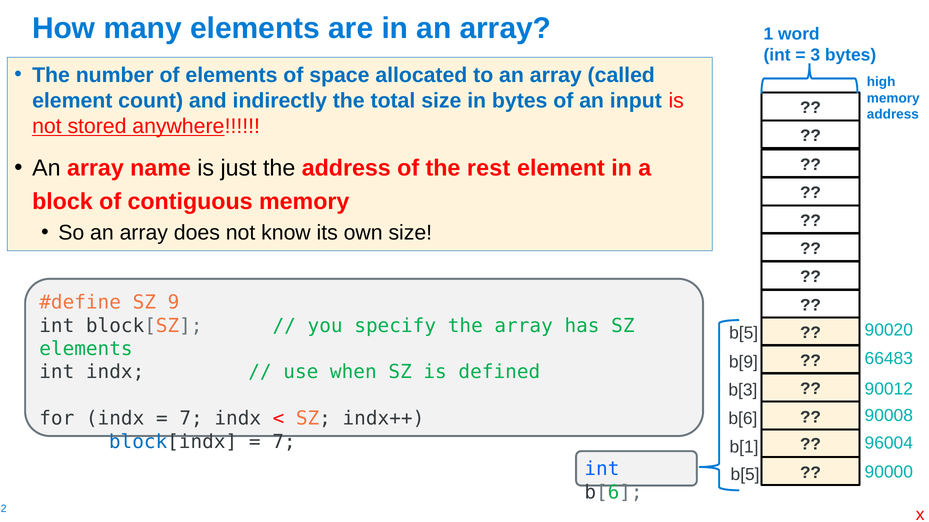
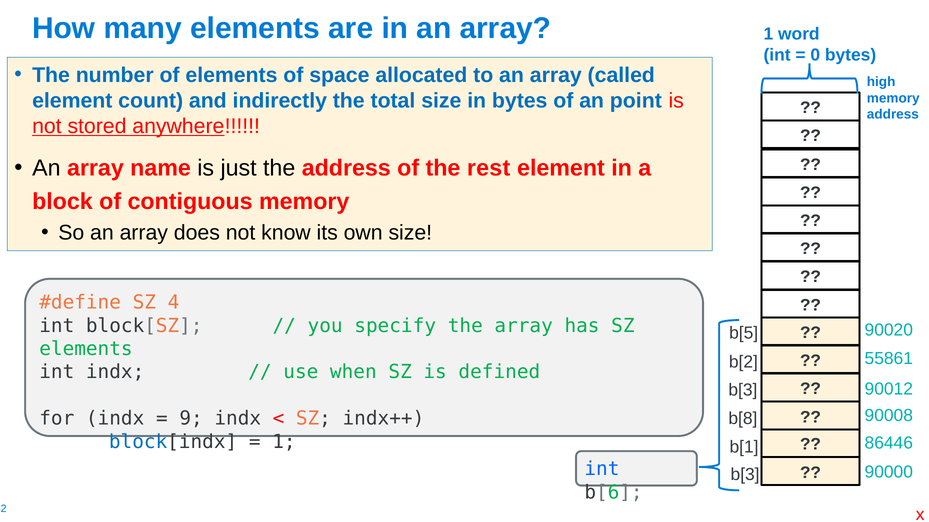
3: 3 -> 0 (815, 55)
input: input -> point (636, 101)
9: 9 -> 4 (174, 303)
66483: 66483 -> 55861 (889, 359)
b[9: b[9 -> b[2 (743, 362)
7: 7 -> 9 (191, 419)
b[6: b[6 -> b[8 (743, 419)
7: 7 -> 1 (284, 442)
96004: 96004 -> 86446 (889, 444)
b[5: b[5 -> b[3 (745, 475)
